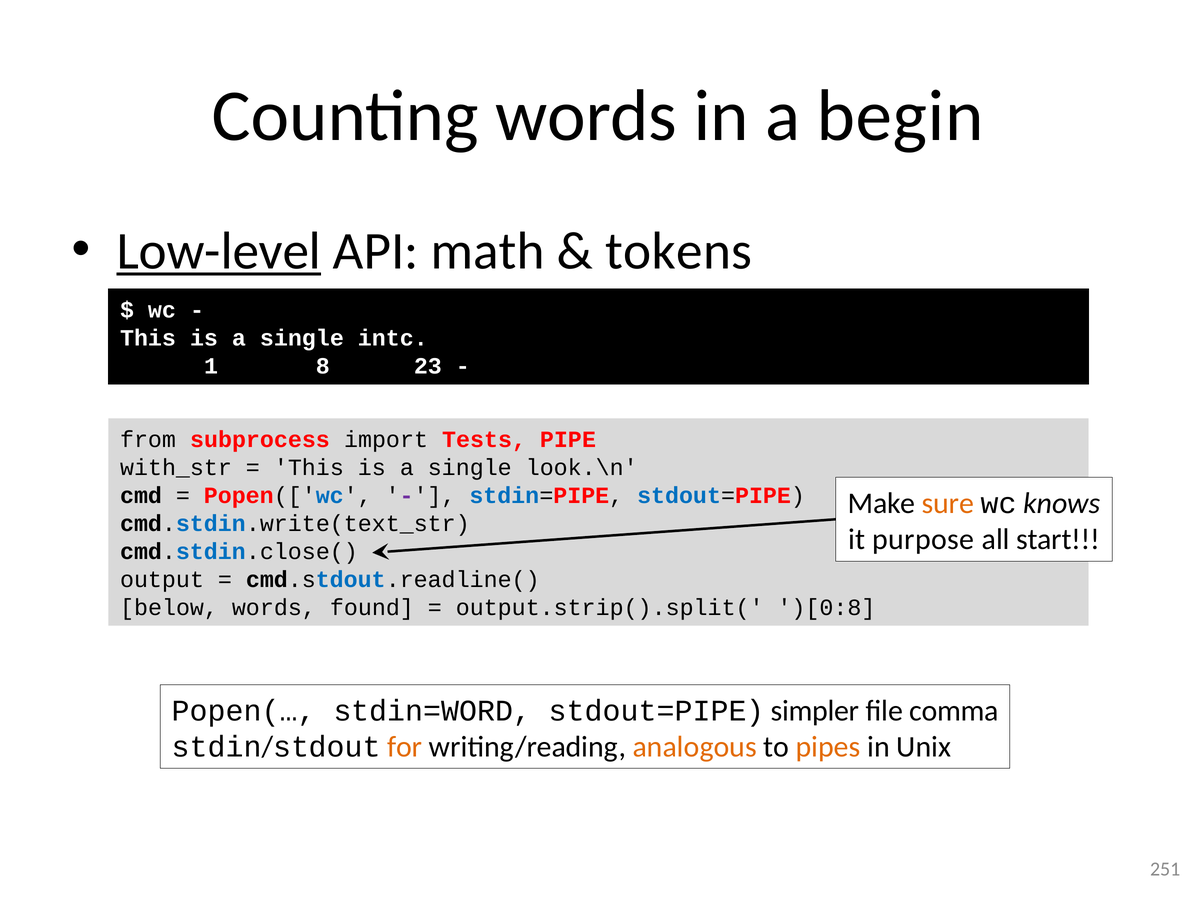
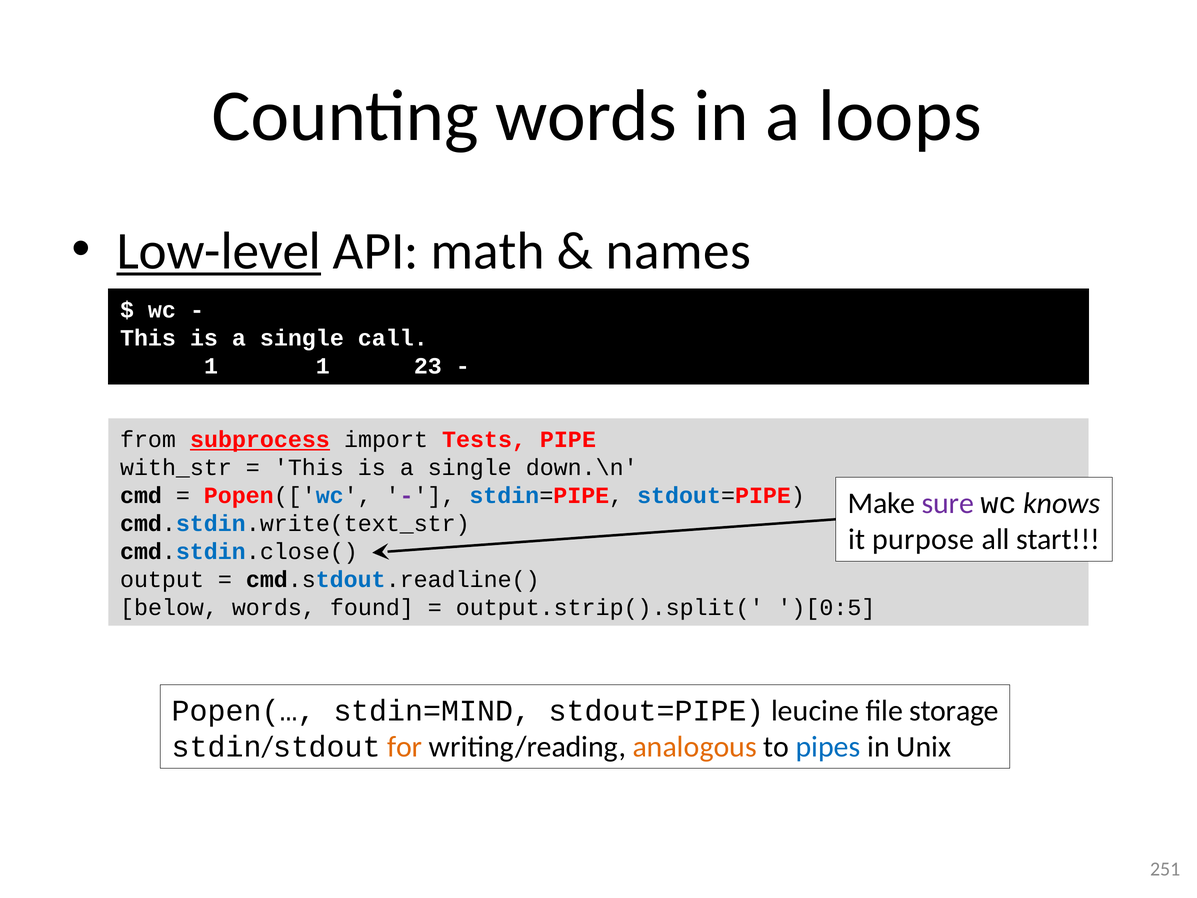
begin: begin -> loops (900, 116)
tokens: tokens -> names (679, 251)
intc: intc -> call (393, 338)
1 8: 8 -> 1 (323, 366)
subprocess underline: none -> present (260, 440)
look.\n: look.\n -> down.\n (582, 468)
sure colour: orange -> purple (948, 503)
)[0:8: )[0:8 -> )[0:5 (826, 607)
stdin=WORD: stdin=WORD -> stdin=MIND (432, 711)
simpler: simpler -> leucine (815, 711)
comma: comma -> storage (954, 711)
pipes colour: orange -> blue (828, 747)
